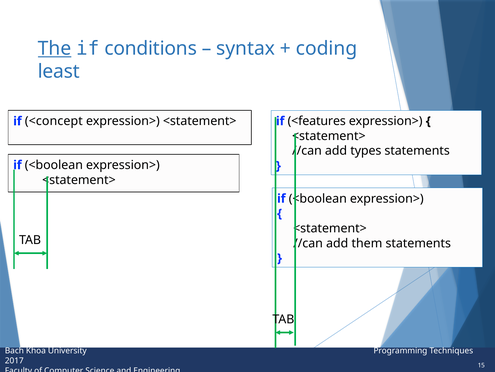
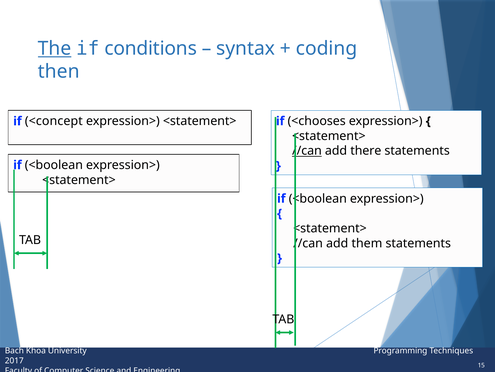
least: least -> then (59, 71)
<features: <features -> <chooses (317, 121)
//can underline: none -> present (307, 151)
types: types -> there (366, 151)
